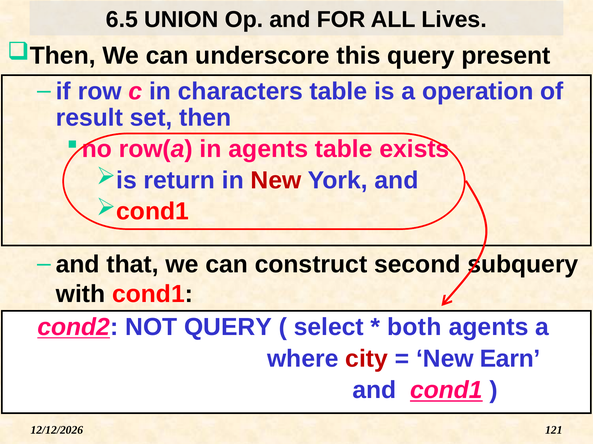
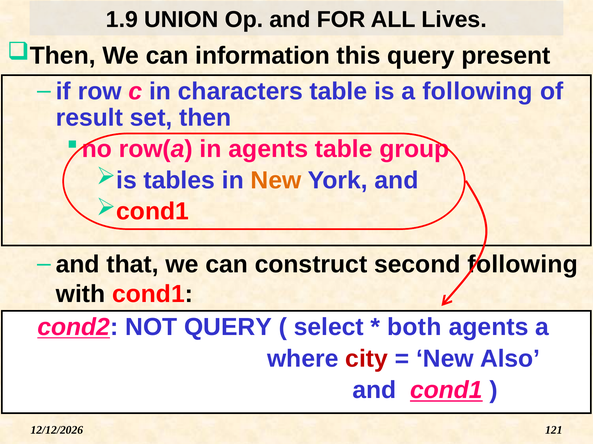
6.5: 6.5 -> 1.9 (122, 20)
underscore: underscore -> information (263, 56)
a operation: operation -> following (478, 92)
exists: exists -> group (414, 149)
return: return -> tables (179, 181)
New colour: red -> orange (276, 181)
second subquery: subquery -> following (523, 265)
Earn: Earn -> Also (510, 359)
